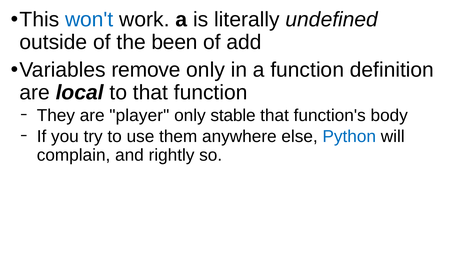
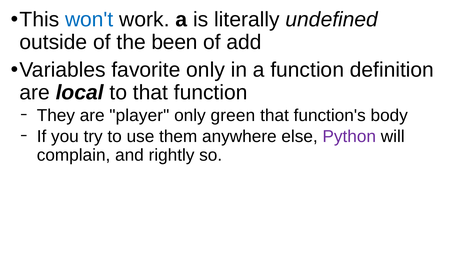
remove: remove -> favorite (146, 70)
stable: stable -> green (233, 116)
Python colour: blue -> purple (349, 137)
